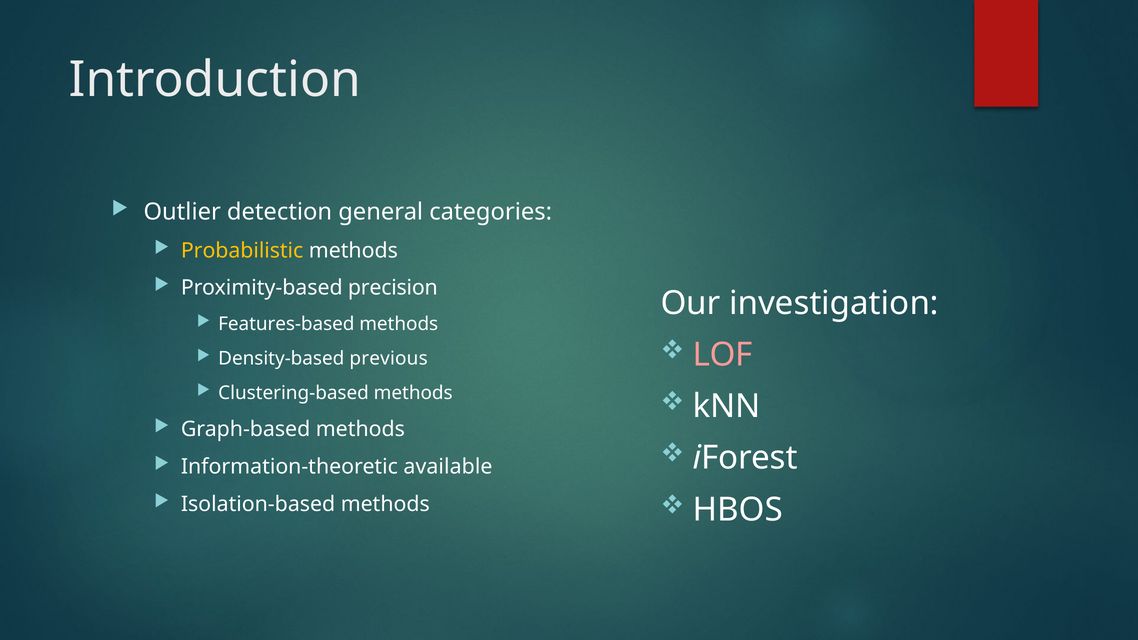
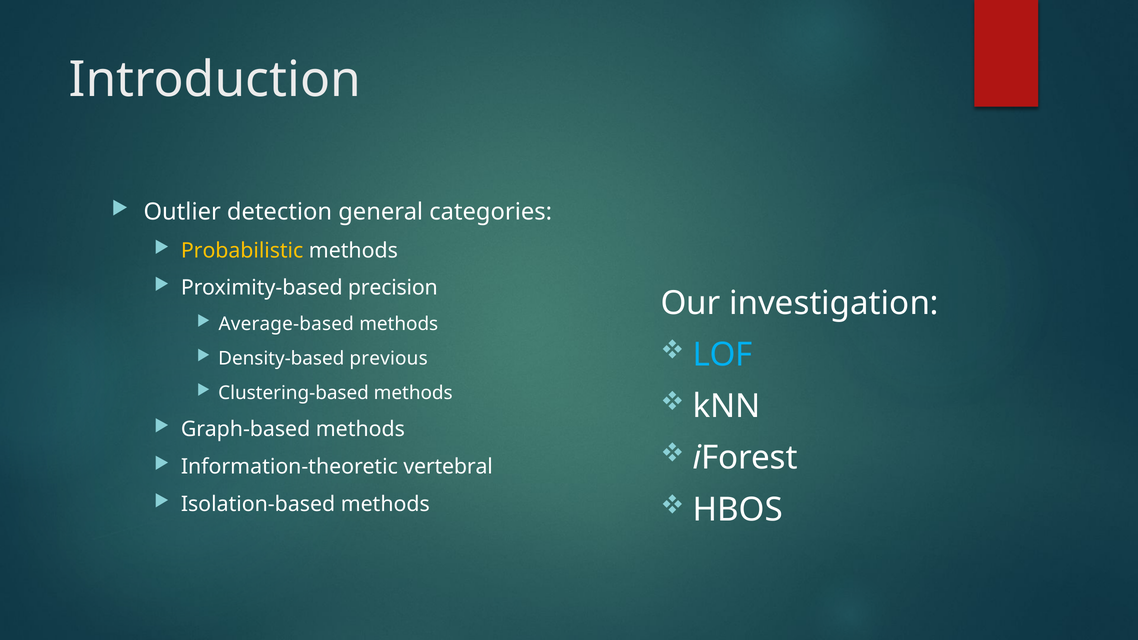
Features-based: Features-based -> Average-based (286, 324)
LOF colour: pink -> light blue (723, 355)
available: available -> vertebral (448, 467)
